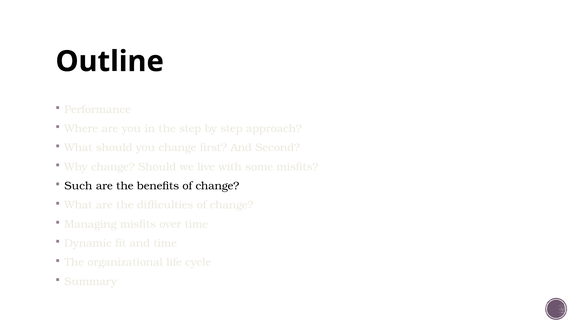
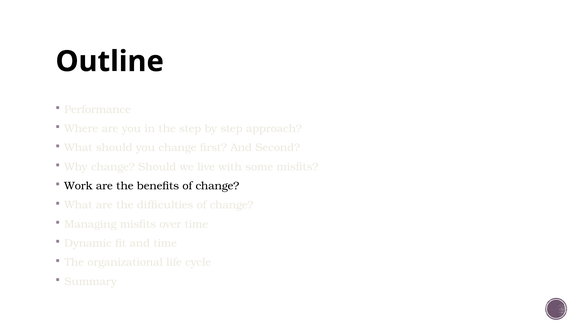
Such: Such -> Work (78, 186)
